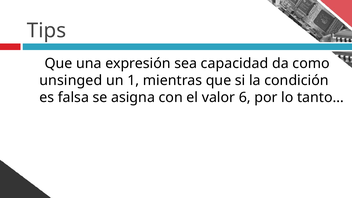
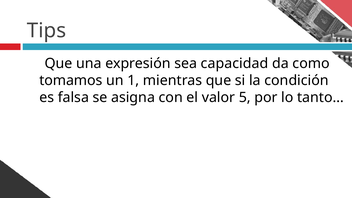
unsinged: unsinged -> tomamos (71, 80)
6: 6 -> 5 (245, 97)
